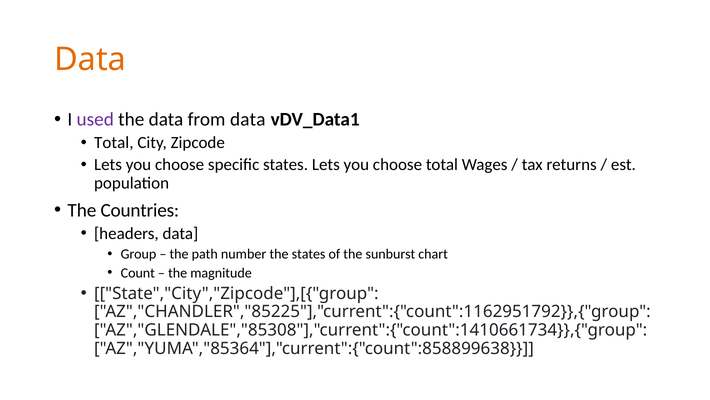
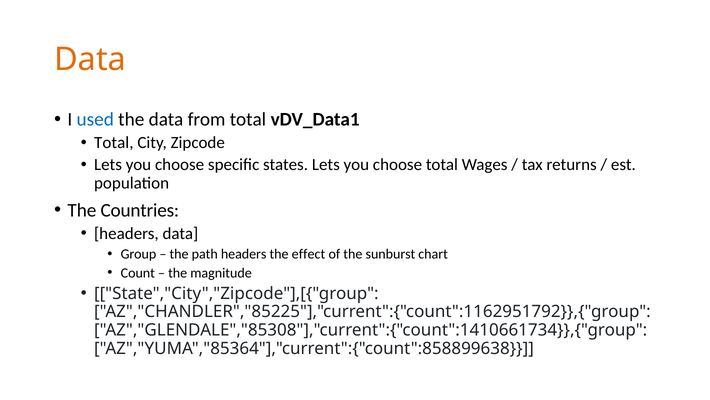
used colour: purple -> blue (95, 119)
from data: data -> total (248, 119)
path number: number -> headers (244, 254)
the states: states -> effect (309, 254)
